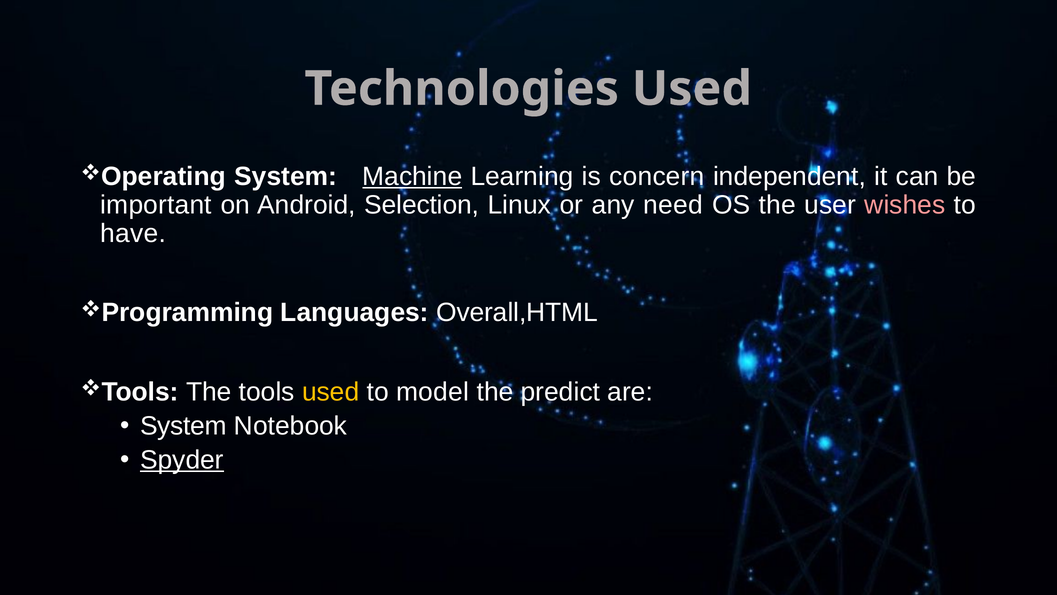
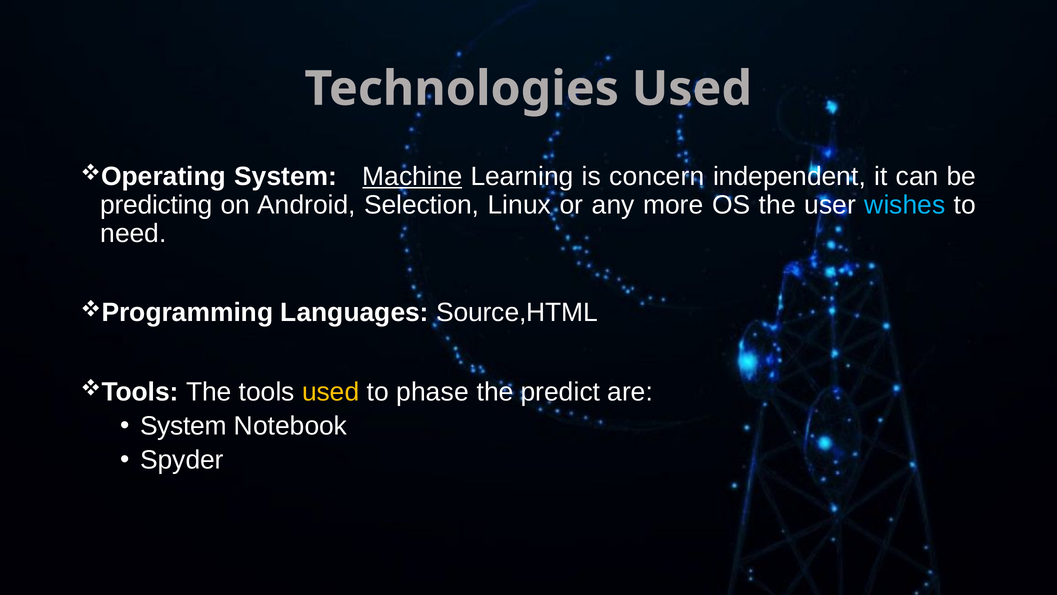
important: important -> predicting (156, 205)
need: need -> more (673, 205)
wishes colour: pink -> light blue (905, 205)
have: have -> need (133, 233)
Overall,HTML: Overall,HTML -> Source,HTML (517, 312)
model: model -> phase (433, 392)
Spyder underline: present -> none (182, 460)
